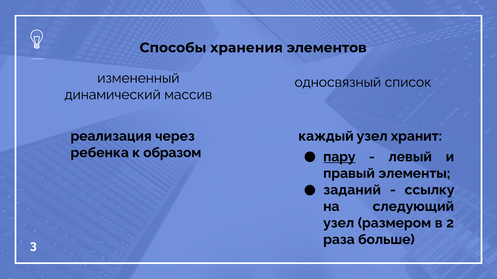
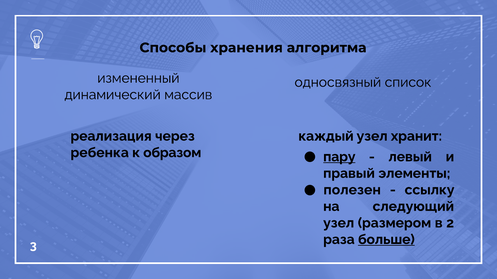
элементов: элементов -> алгоритма (327, 48)
заданий: заданий -> полезен (352, 190)
больше underline: none -> present (386, 240)
